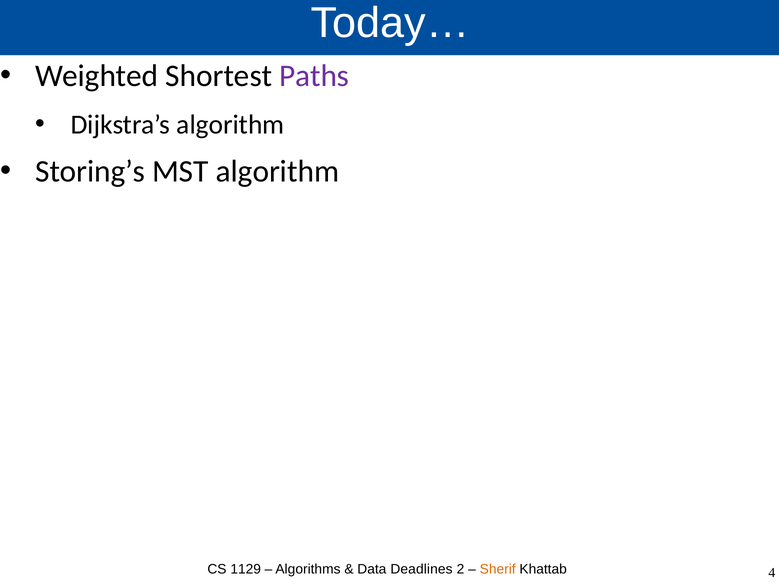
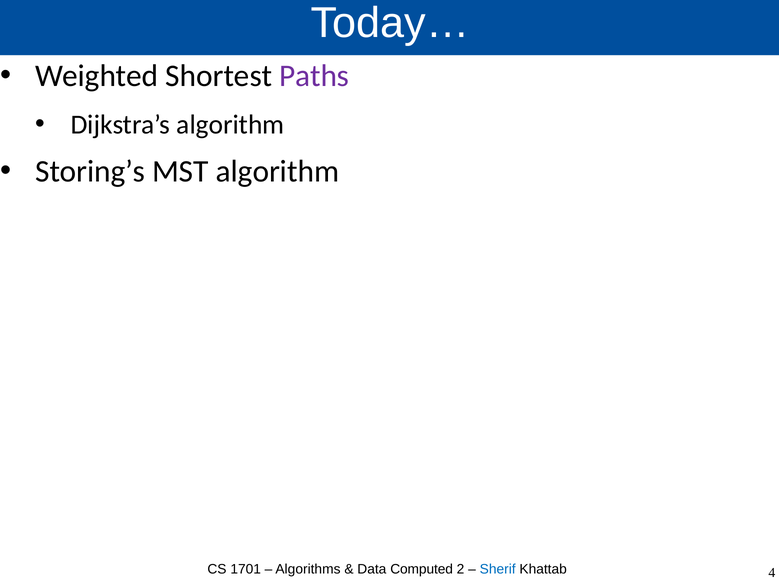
1129: 1129 -> 1701 (246, 570)
Deadlines: Deadlines -> Computed (422, 570)
Sherif colour: orange -> blue (498, 570)
